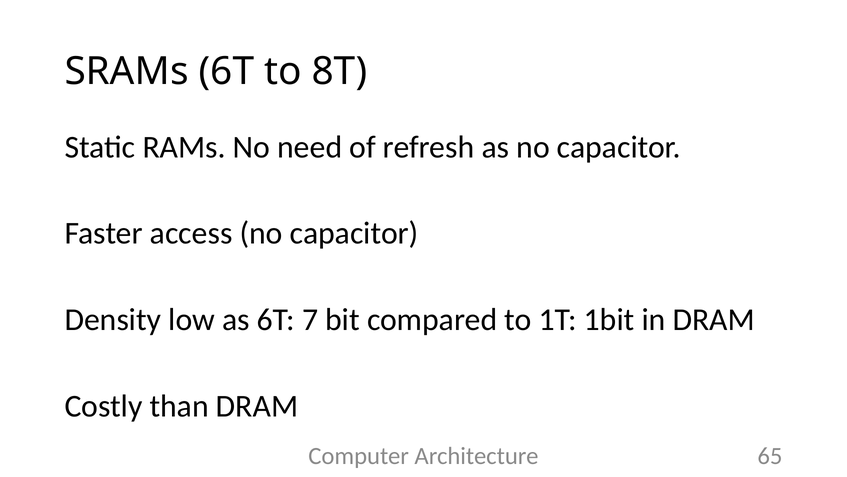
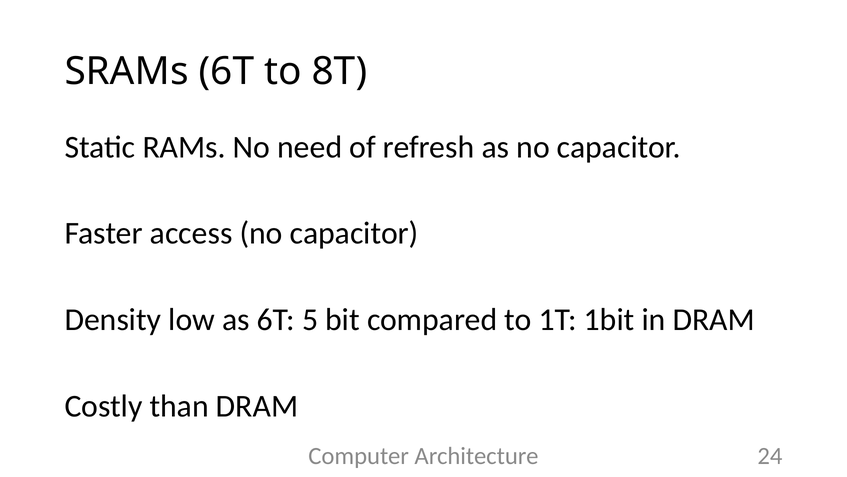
7: 7 -> 5 (310, 319)
65: 65 -> 24 (770, 456)
